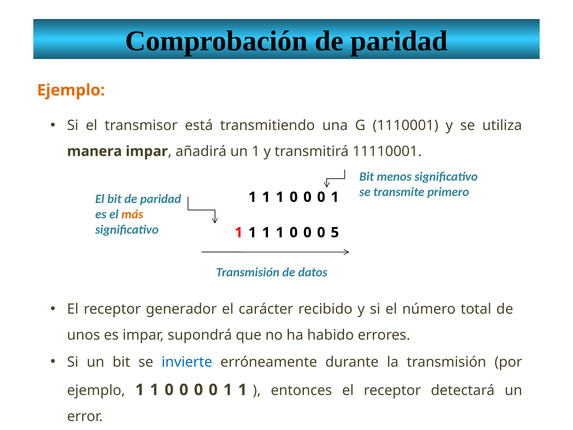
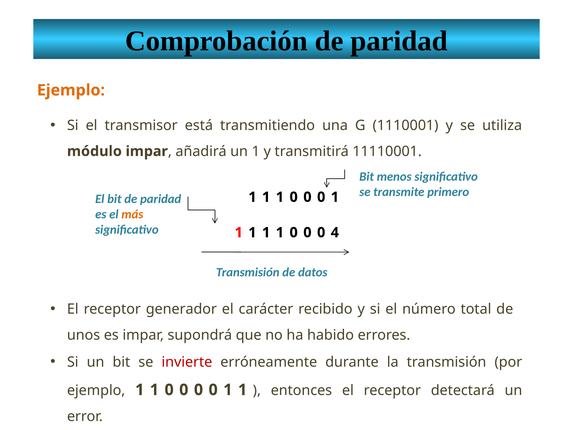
manera: manera -> módulo (94, 151)
5: 5 -> 4 (335, 232)
invierte colour: blue -> red (187, 362)
